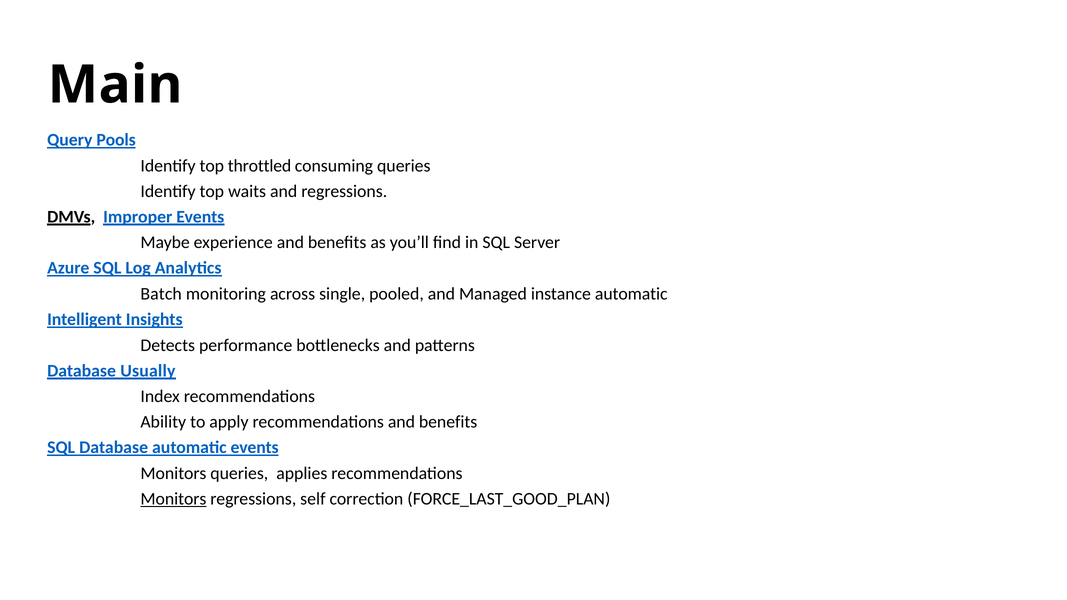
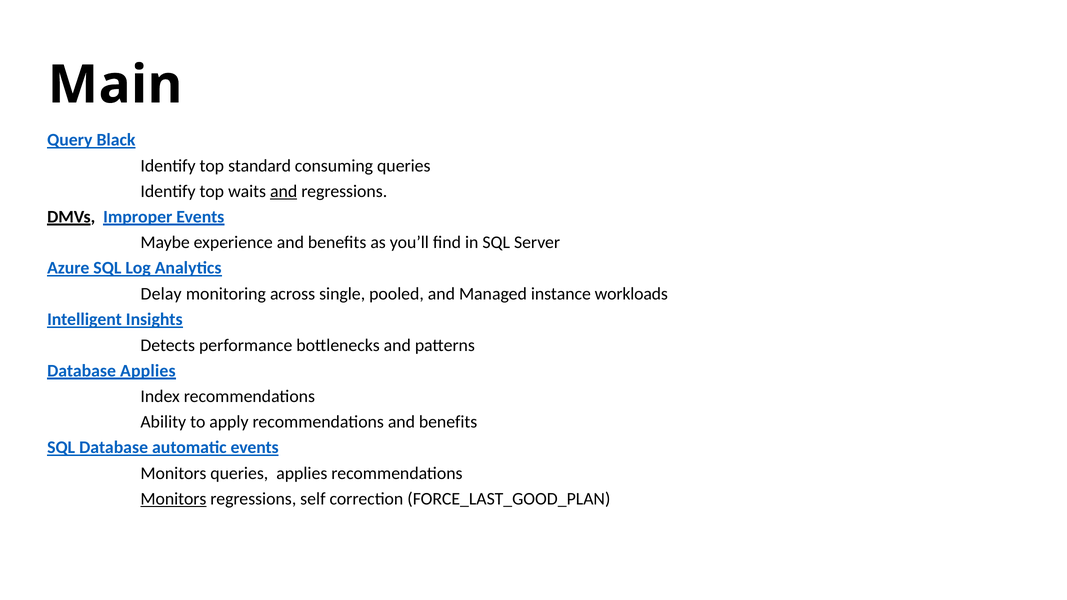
Pools: Pools -> Black (116, 140)
throttled: throttled -> standard (260, 166)
and underline: none -> present (284, 191)
Batch: Batch -> Delay (161, 294)
instance automatic: automatic -> workloads (631, 294)
Database Usually: Usually -> Applies (148, 371)
